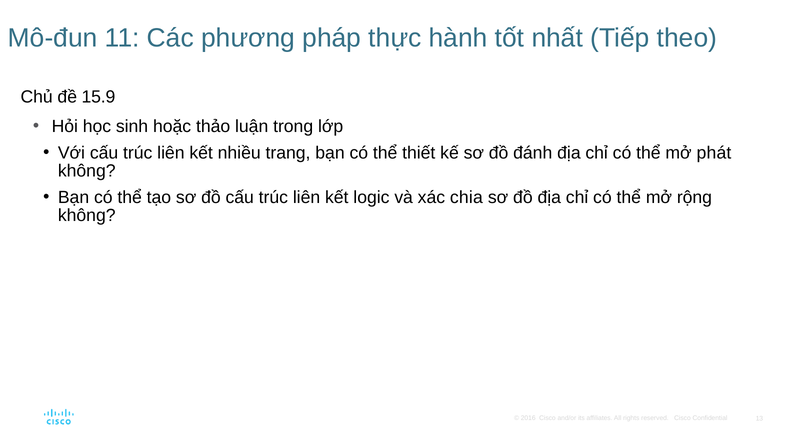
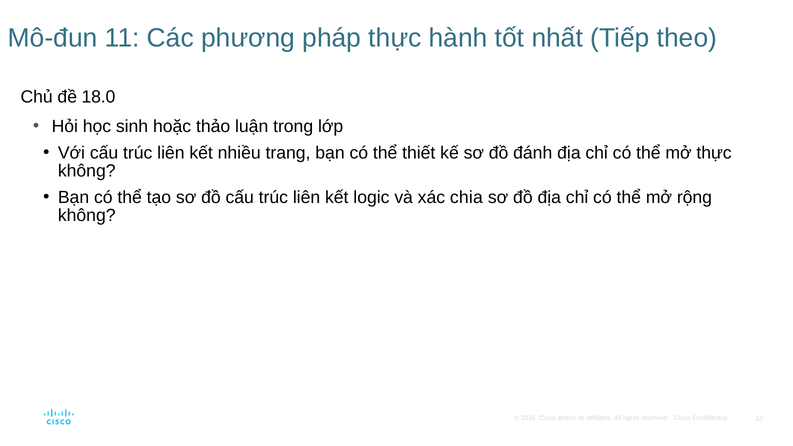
15.9: 15.9 -> 18.0 (98, 97)
mở phát: phát -> thực (714, 153)
